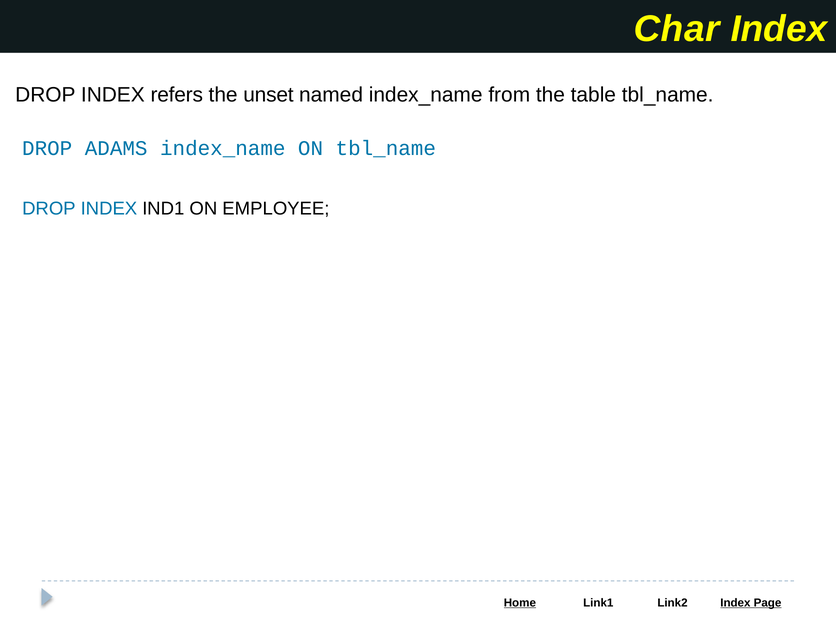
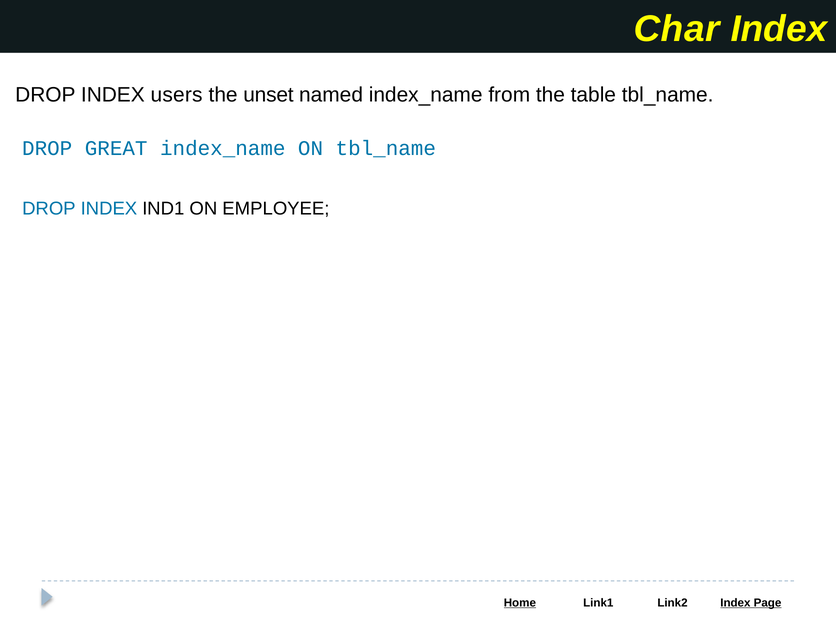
refers: refers -> users (177, 95)
ADAMS: ADAMS -> GREAT (116, 148)
